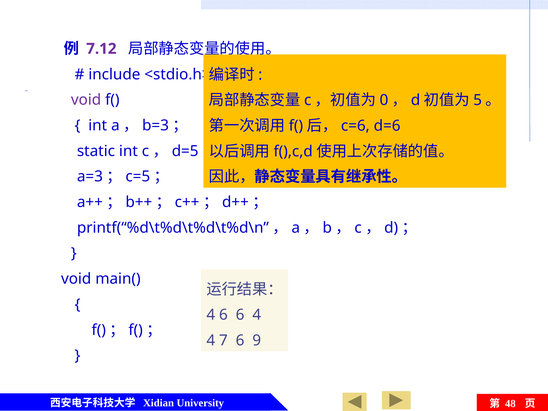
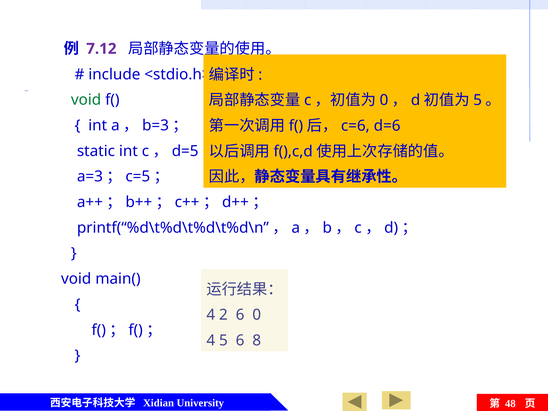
void colour: purple -> green (86, 100)
4 6: 6 -> 2 (223, 315)
6 4: 4 -> 0 (257, 315)
4 7: 7 -> 5 (223, 341)
9: 9 -> 8 (257, 341)
